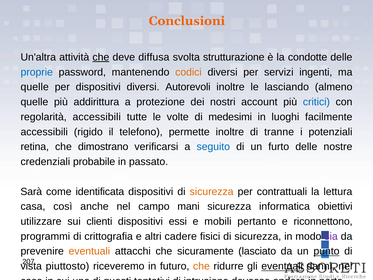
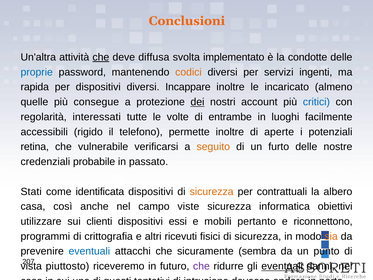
strutturazione: strutturazione -> implementato (234, 57)
quelle: quelle -> rapida (35, 87)
Autorevoli: Autorevoli -> Incappare (188, 87)
lasciando: lasciando -> incaricato (287, 87)
addirittura: addirittura -> consegue (96, 102)
dei underline: none -> present (197, 102)
regolarità accessibili: accessibili -> interessati (97, 117)
medesimi: medesimi -> entrambe (230, 117)
tranne: tranne -> aperte (279, 132)
dimostrano: dimostrano -> vulnerabile (103, 147)
seguito colour: blue -> orange (213, 147)
Sarà: Sarà -> Stati (31, 191)
lettura: lettura -> albero (338, 191)
mani: mani -> viste (188, 206)
cadere: cadere -> ricevuti (181, 236)
sia colour: purple -> orange (331, 236)
eventuali colour: orange -> blue (89, 251)
lasciato: lasciato -> sembra (257, 251)
punto underline: present -> none (326, 251)
che colour: orange -> purple (201, 266)
